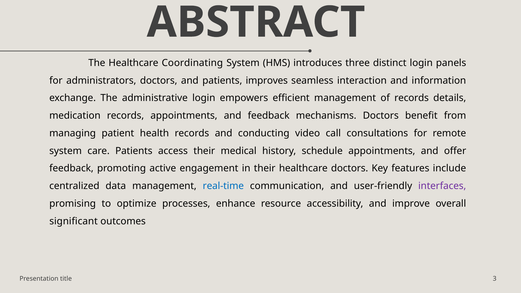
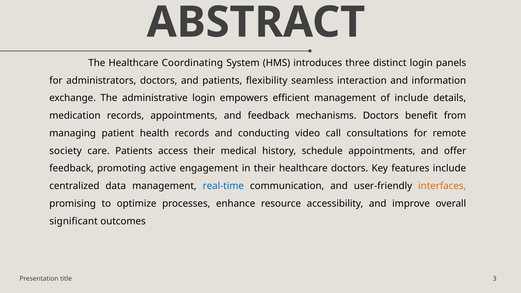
improves: improves -> flexibility (267, 81)
of records: records -> include (411, 98)
system: system -> society (66, 151)
interfaces colour: purple -> orange (442, 186)
